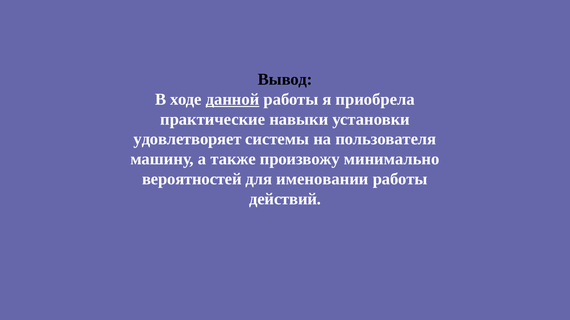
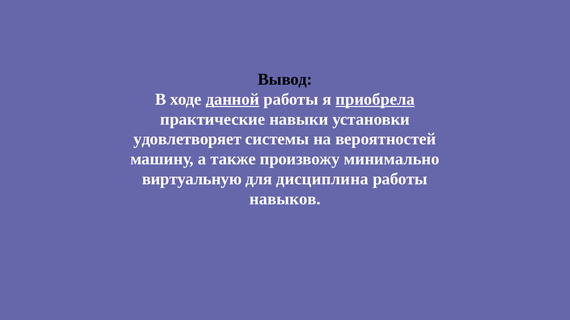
приобрела underline: none -> present (375, 99)
пользователя: пользователя -> вероятностей (386, 139)
вероятностей: вероятностей -> виртуальную (192, 179)
именовании: именовании -> дисциплина (322, 179)
действий: действий -> навыков (285, 199)
